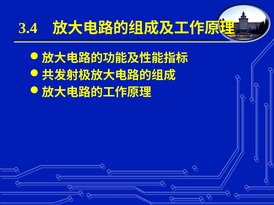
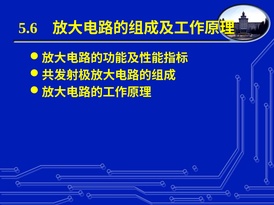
3.4: 3.4 -> 5.6 (28, 28)
